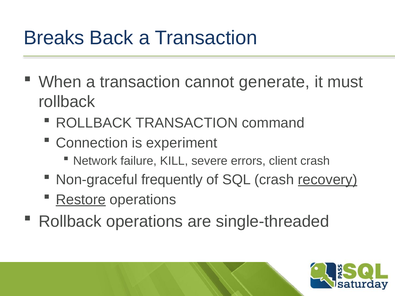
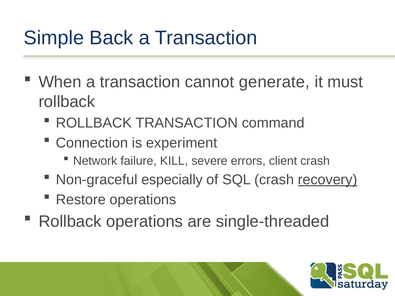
Breaks: Breaks -> Simple (54, 38)
frequently: frequently -> especially (172, 180)
Restore underline: present -> none (81, 200)
